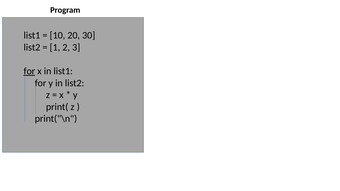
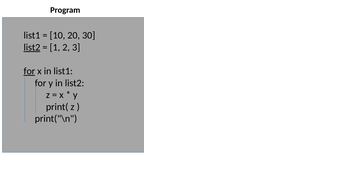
list2 underline: none -> present (32, 47)
